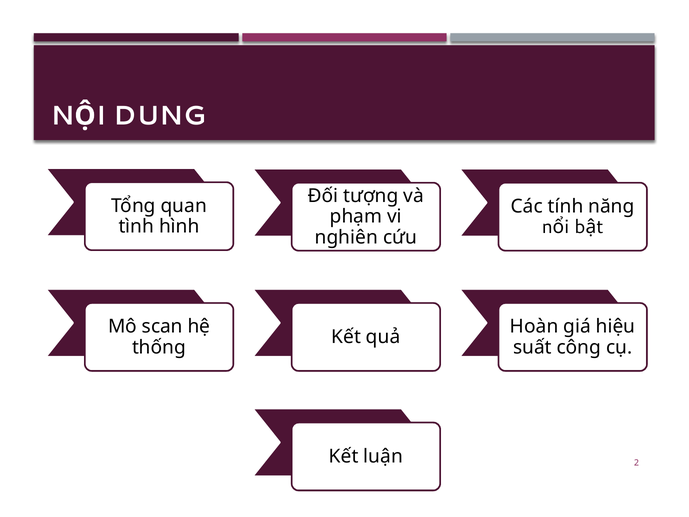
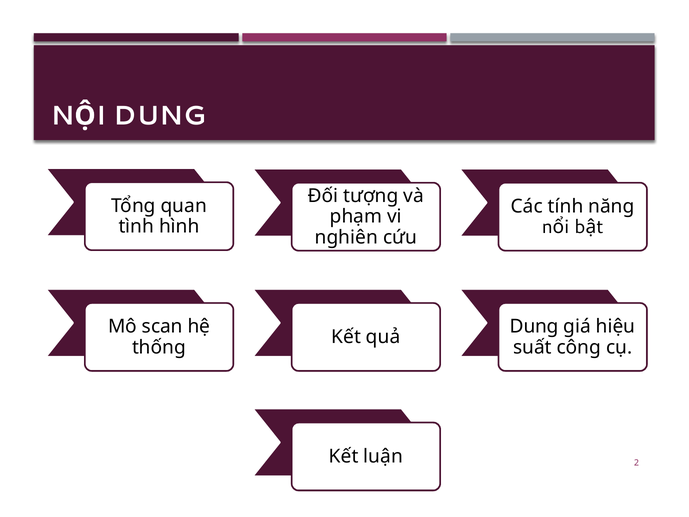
Hoàn: Hoàn -> Dung (534, 326)
